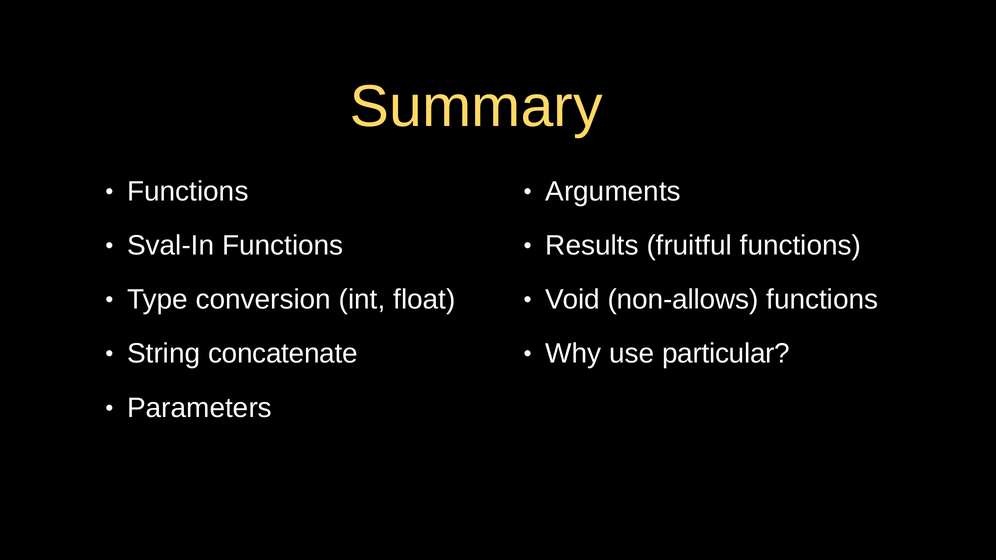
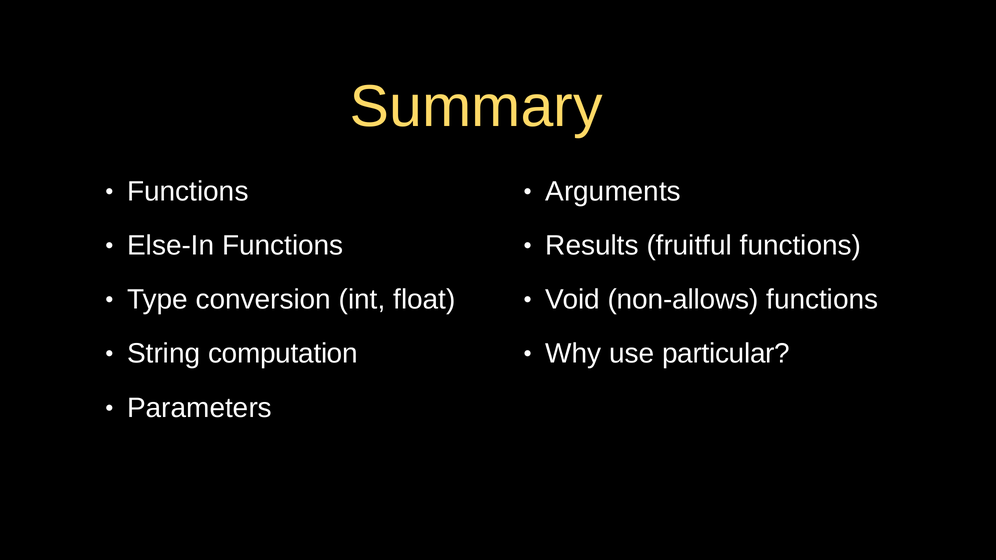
Sval-In: Sval-In -> Else-In (171, 246)
concatenate: concatenate -> computation (283, 354)
